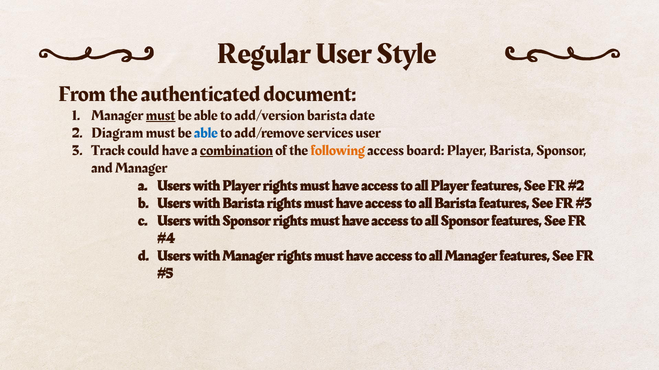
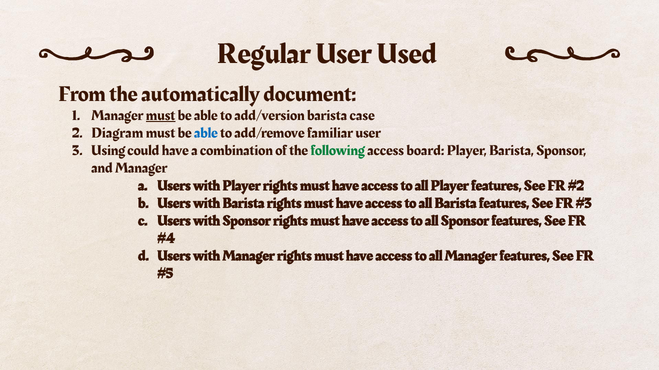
Style: Style -> Used (407, 54)
authenticated: authenticated -> automatically (201, 94)
date: date -> case (362, 115)
services: services -> familiar (330, 133)
Track: Track -> Using (108, 151)
combination underline: present -> none (236, 151)
following colour: orange -> green (338, 151)
